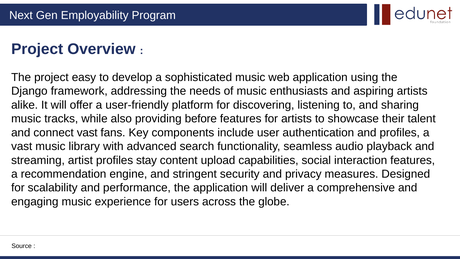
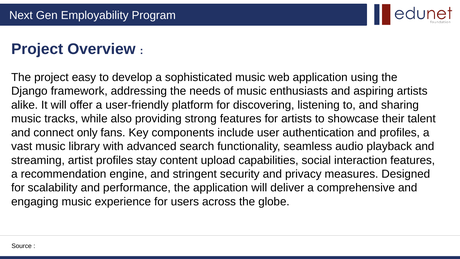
before: before -> strong (201, 119)
connect vast: vast -> only (87, 132)
